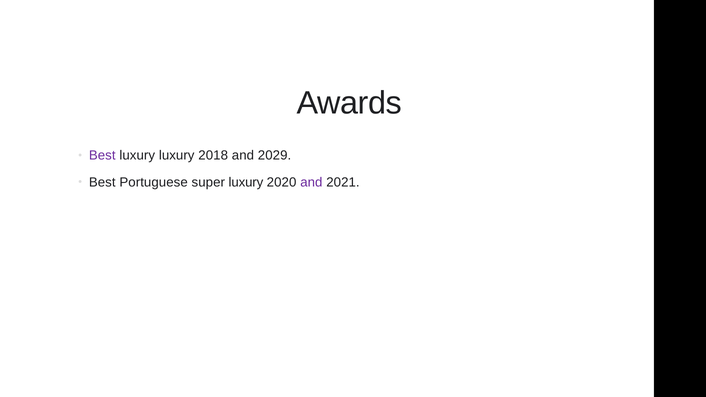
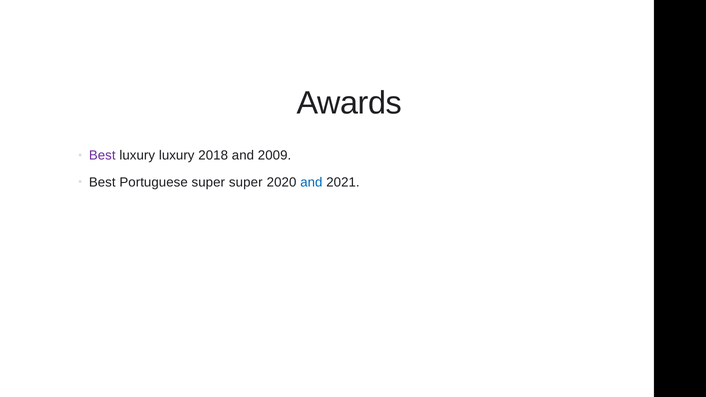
2029: 2029 -> 2009 (275, 156)
super luxury: luxury -> super (246, 182)
and colour: purple -> blue (311, 182)
